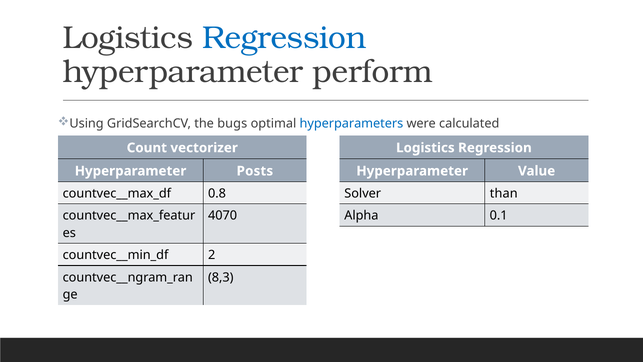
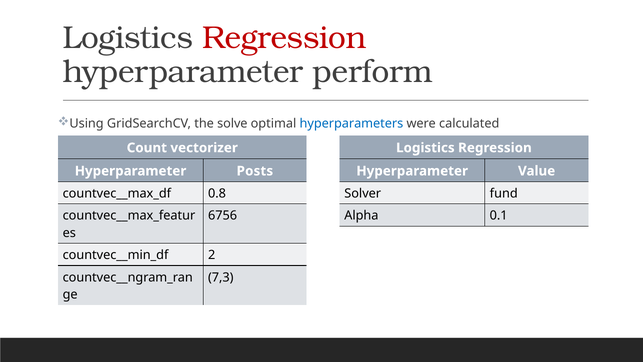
Regression colour: blue -> red (284, 38)
bugs: bugs -> solve (232, 124)
than: than -> fund (504, 193)
4070: 4070 -> 6756 (223, 216)
8,3: 8,3 -> 7,3 (221, 277)
